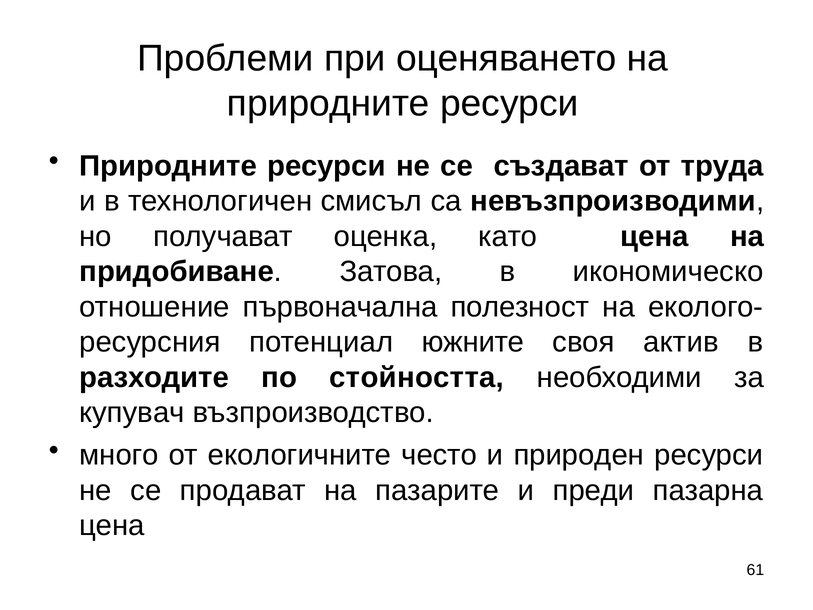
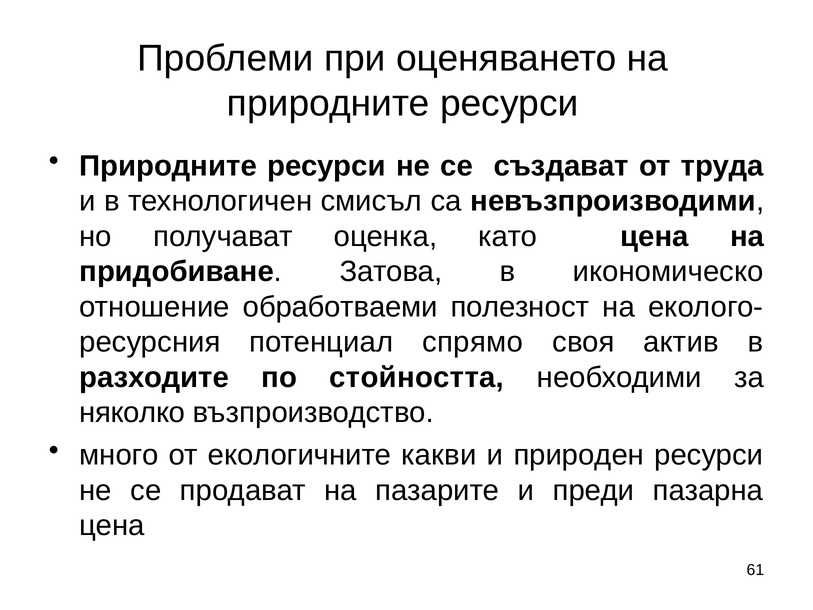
първоначална: първоначална -> обработваеми (340, 307)
южните: южните -> спрямо (473, 342)
купувач: купувач -> няколко (132, 412)
често: често -> какви (439, 455)
